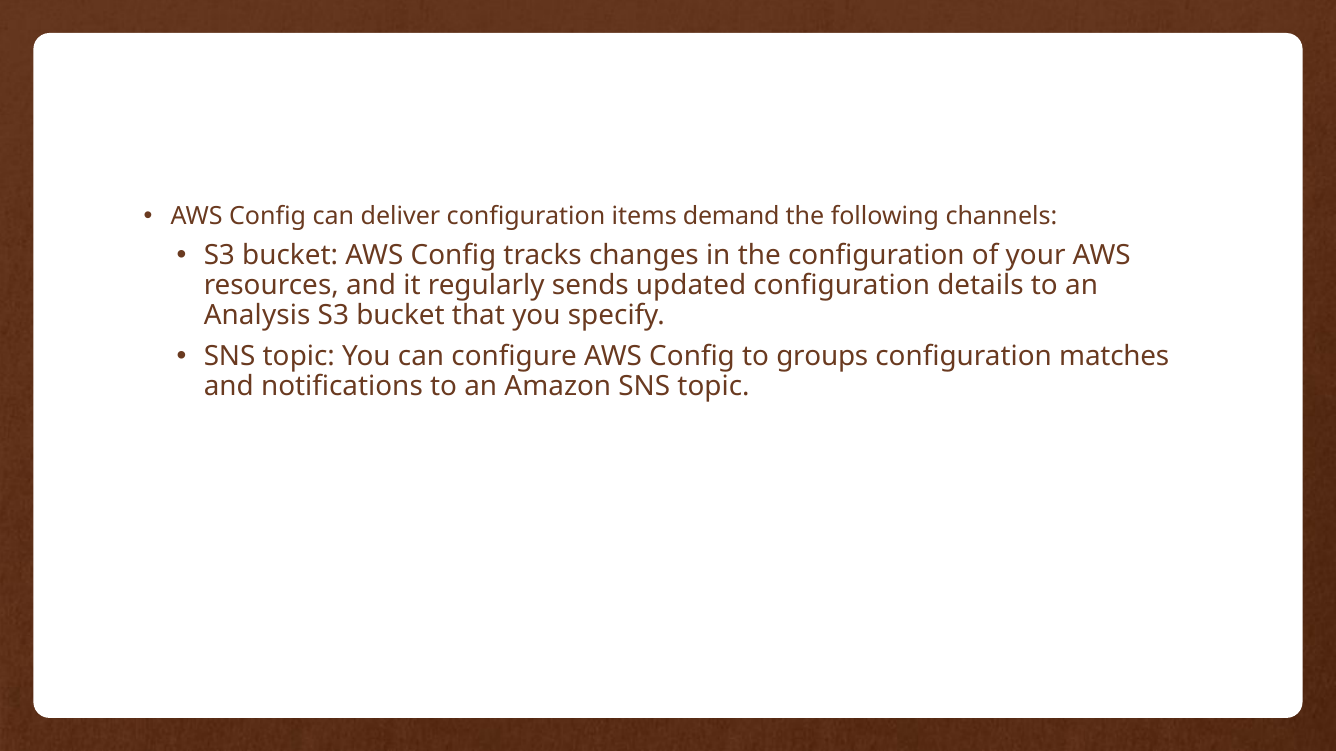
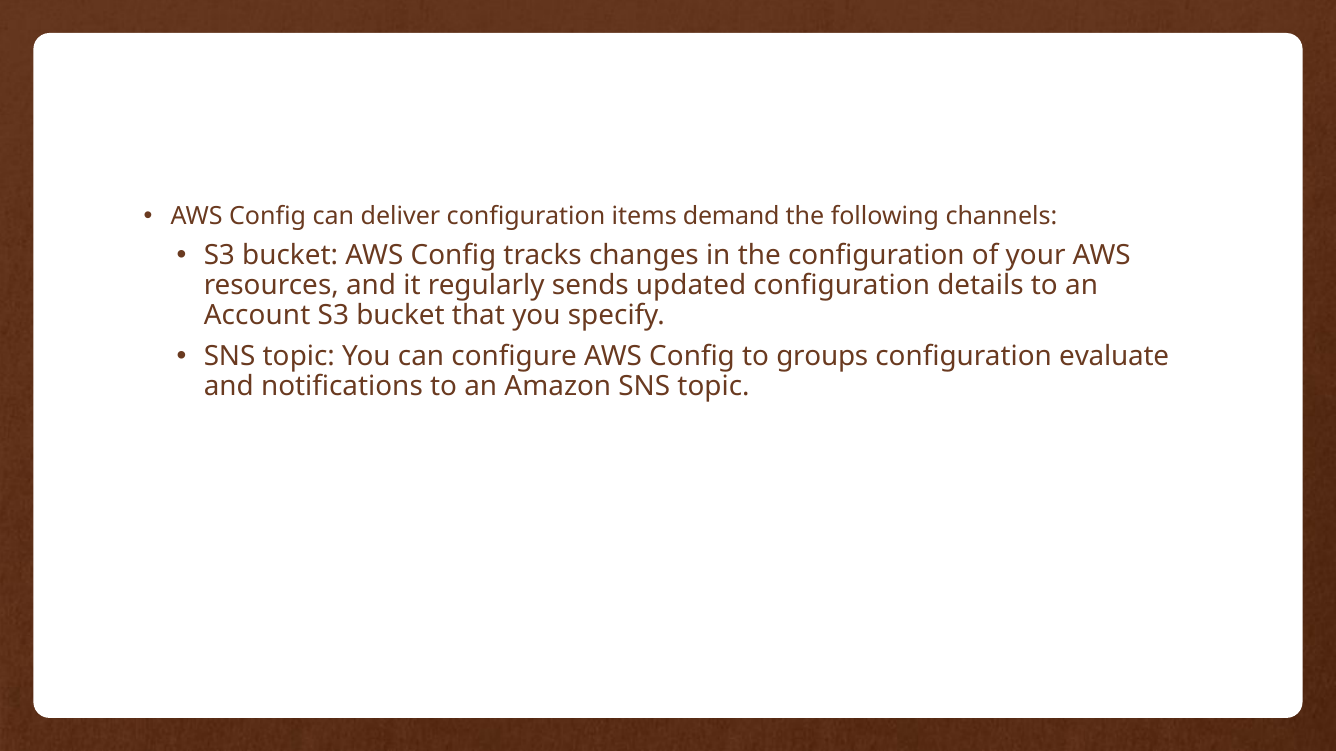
Analysis: Analysis -> Account (257, 316)
matches: matches -> evaluate (1114, 357)
